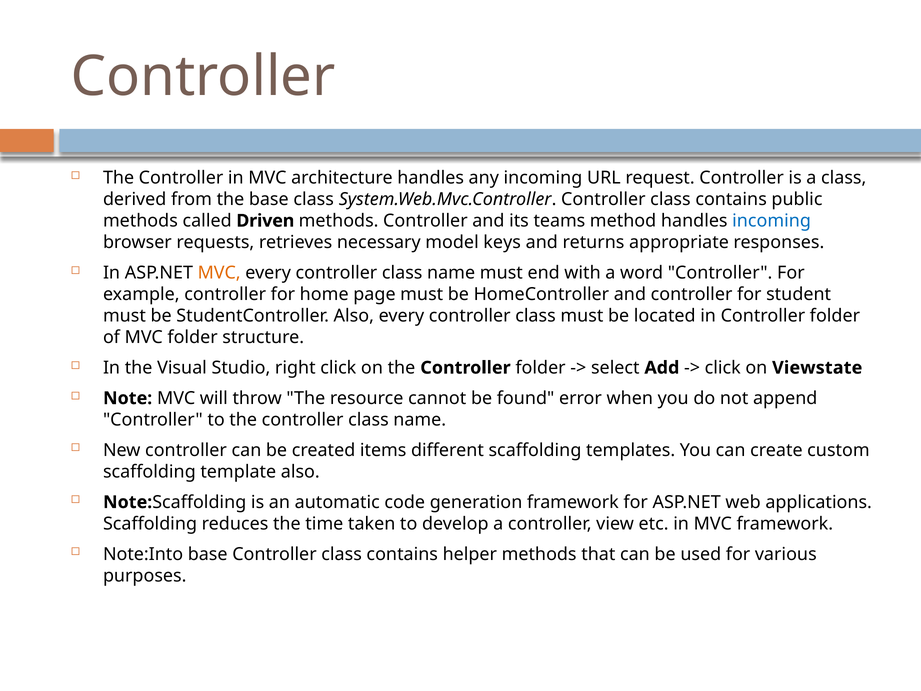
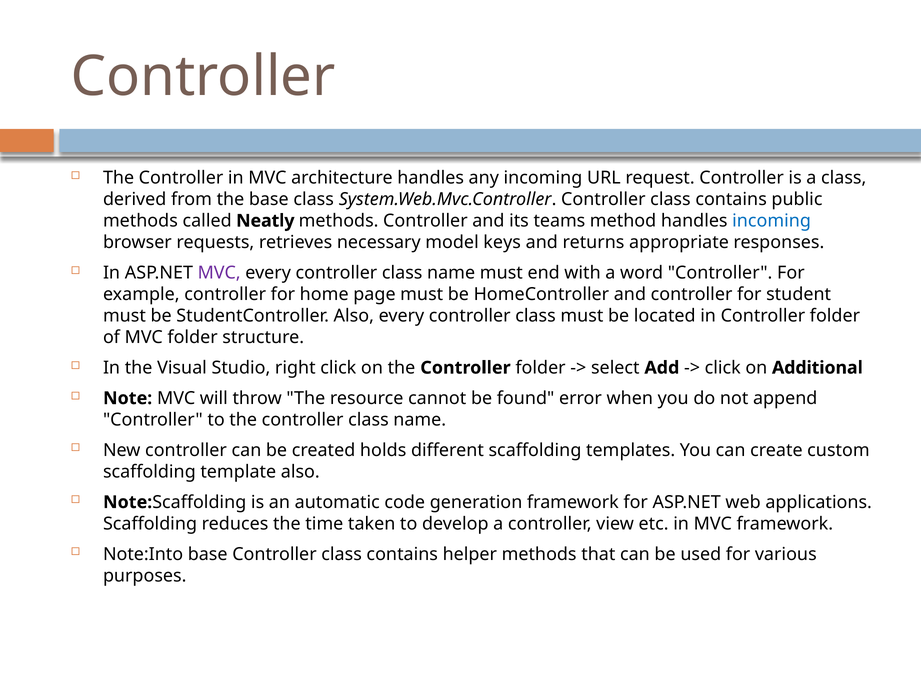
Driven: Driven -> Neatly (265, 221)
MVC colour: orange -> purple (219, 273)
Viewstate: Viewstate -> Additional (817, 368)
items: items -> holds (383, 450)
